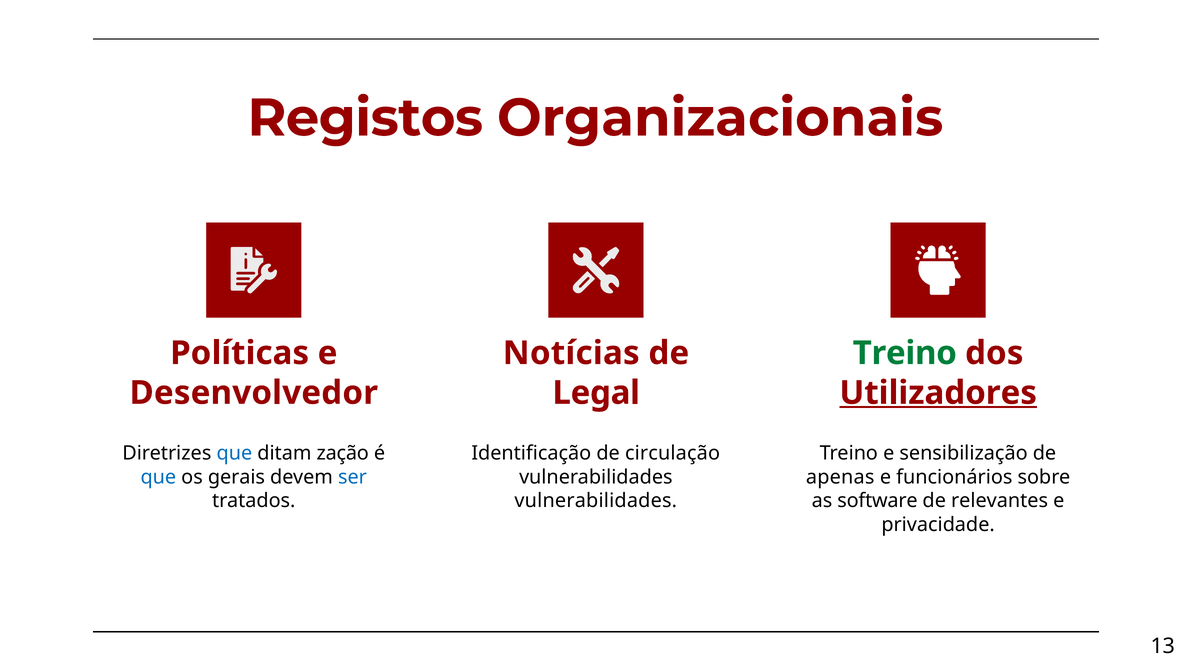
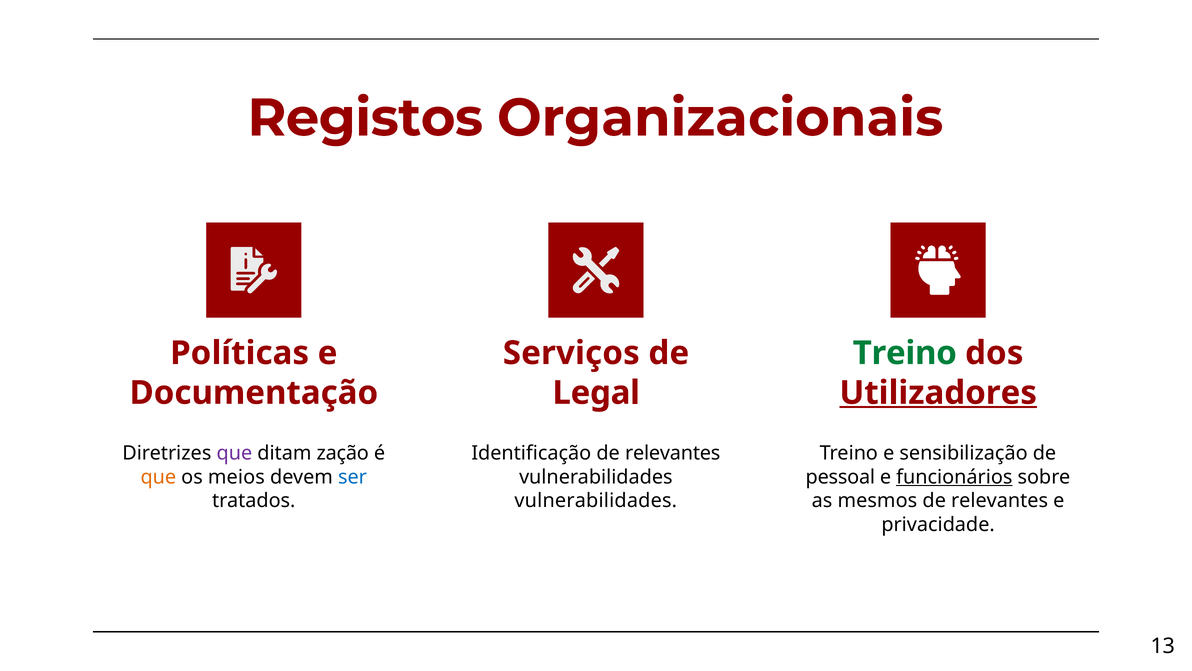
Notícias: Notícias -> Serviços (571, 353)
Desenvolvedor: Desenvolvedor -> Documentação (254, 393)
que colour: blue -> purple (234, 453)
Identificação de circulação: circulação -> relevantes (673, 453)
que colour: blue -> orange (158, 477)
gerais: gerais -> meios (236, 477)
apenas: apenas -> pessoal (840, 477)
funcionários underline: none -> present (954, 477)
software: software -> mesmos (877, 500)
